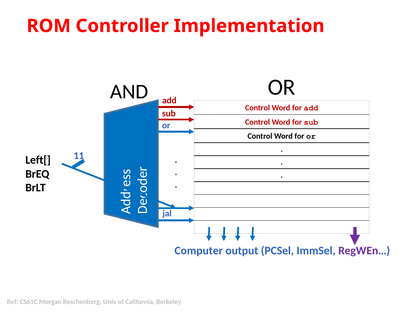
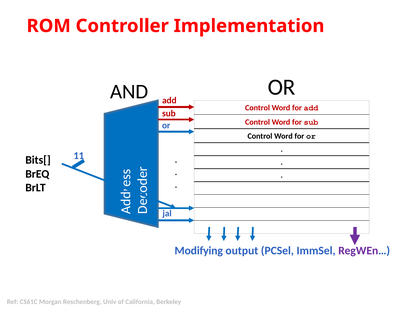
Left[: Left[ -> Bits[ (38, 160)
Computer: Computer -> Modifying (199, 251)
